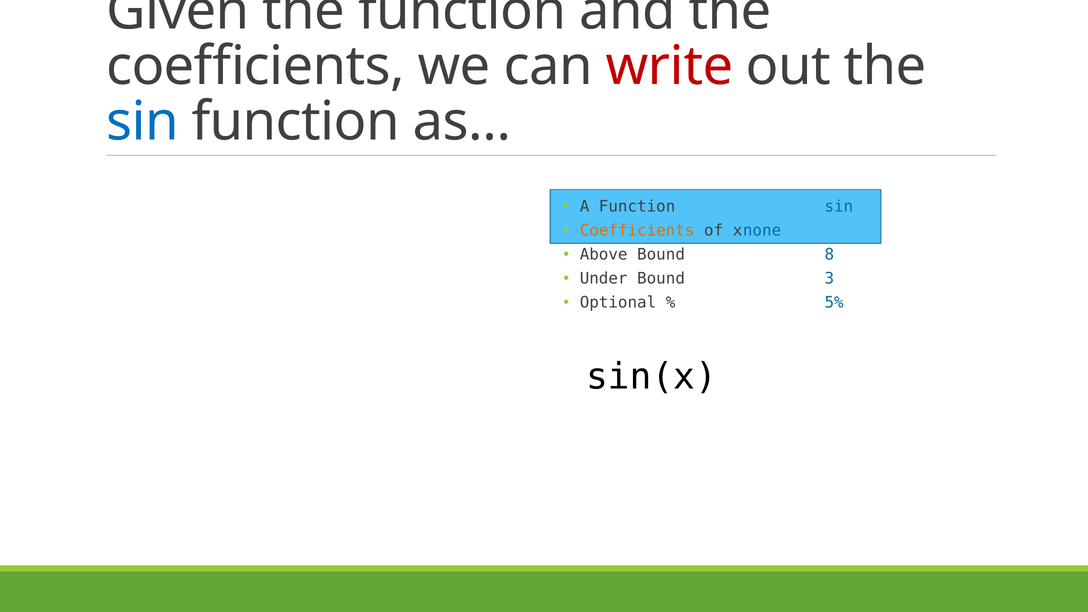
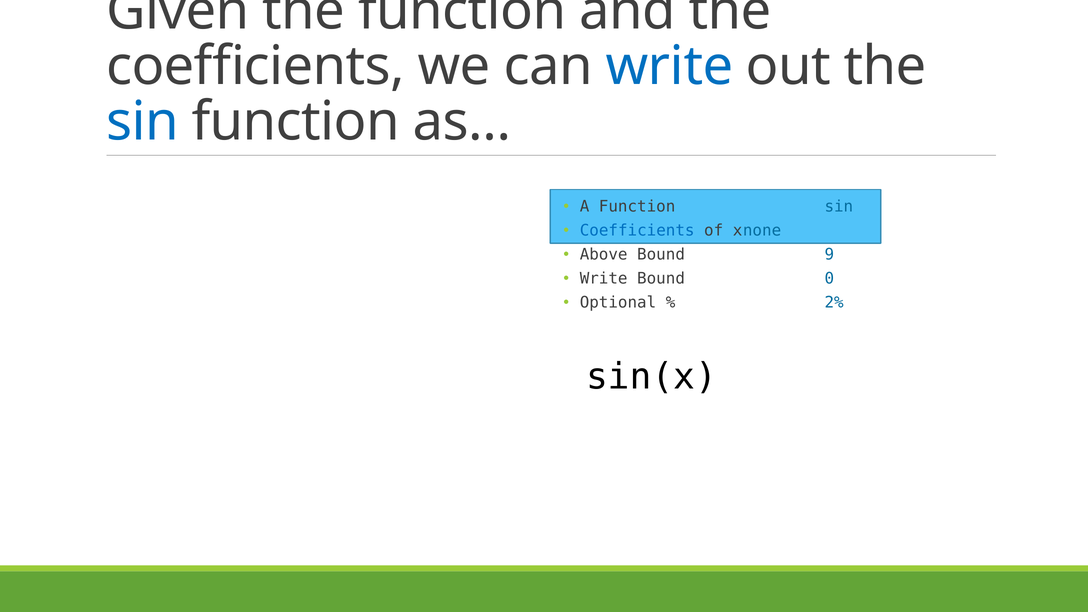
write colour: red -> blue (669, 66)
Coefficients colour: orange -> blue (637, 230)
8: 8 -> 9 (829, 254)
Under: Under -> Write (604, 278)
3: 3 -> 0 (829, 278)
5%: 5% -> 2% (834, 302)
